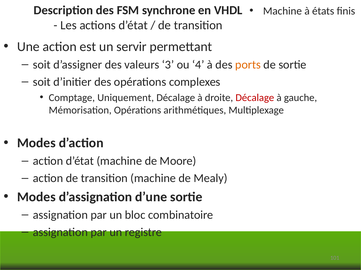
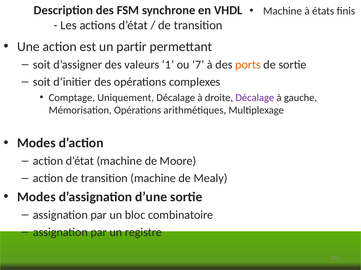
servir: servir -> partir (132, 47)
3: 3 -> 1 (168, 65)
4: 4 -> 7 (198, 65)
Décalage colour: red -> purple (255, 98)
